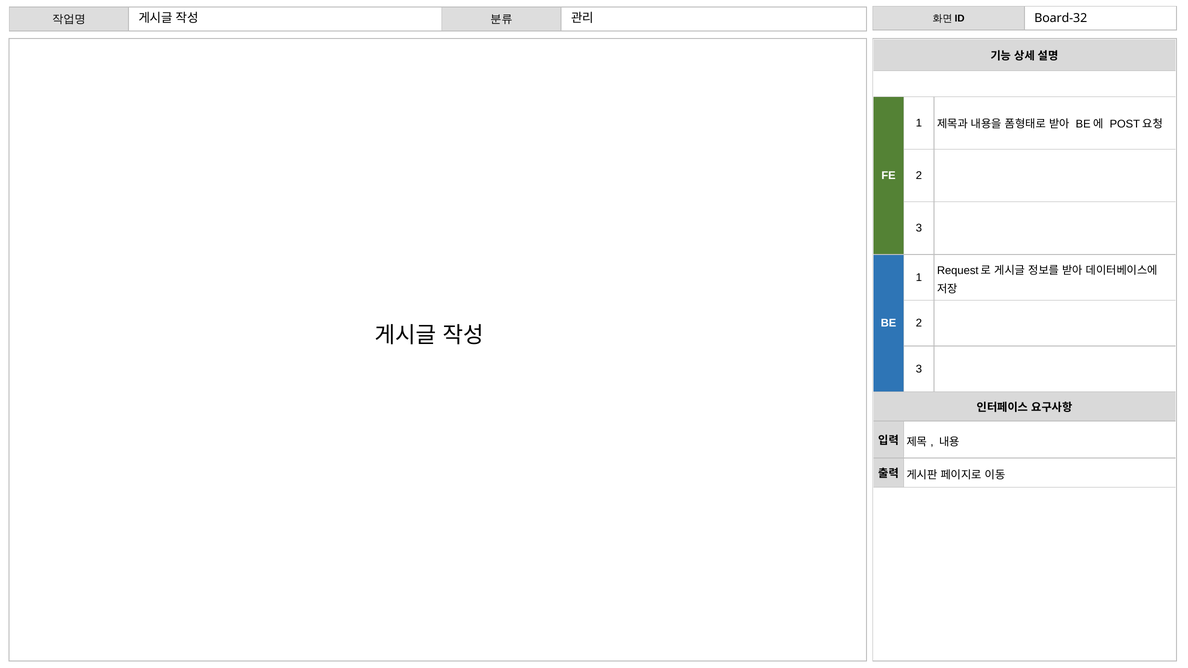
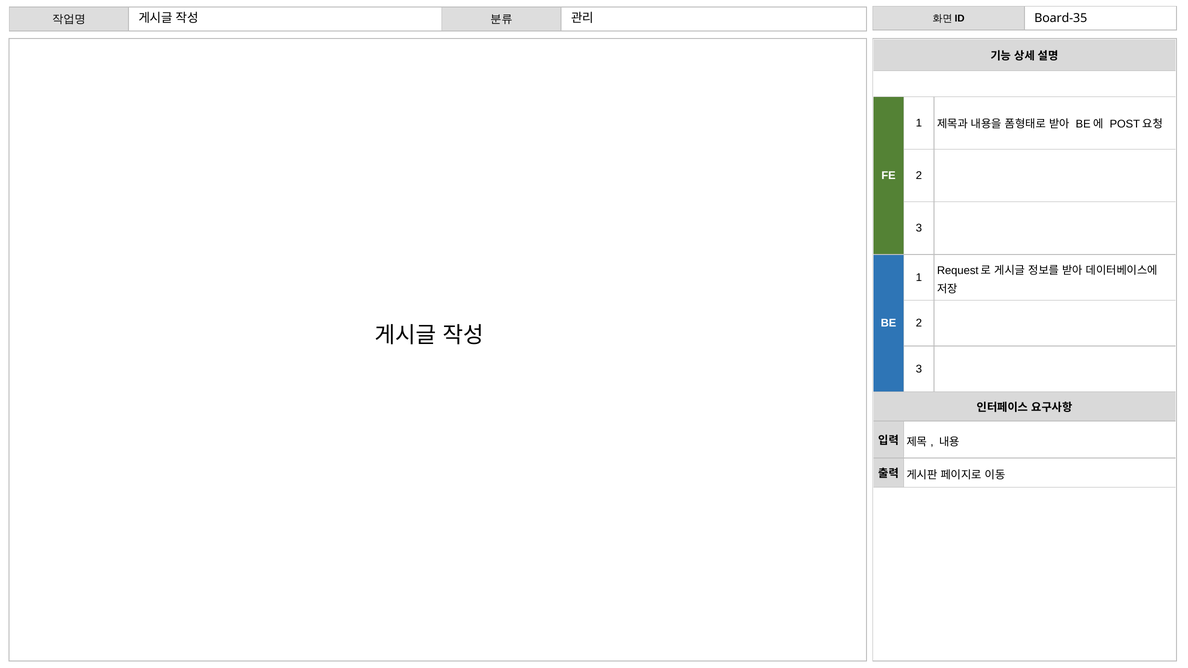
Board-32: Board-32 -> Board-35 (1061, 18)
